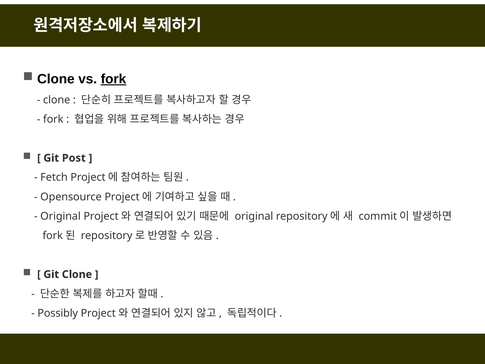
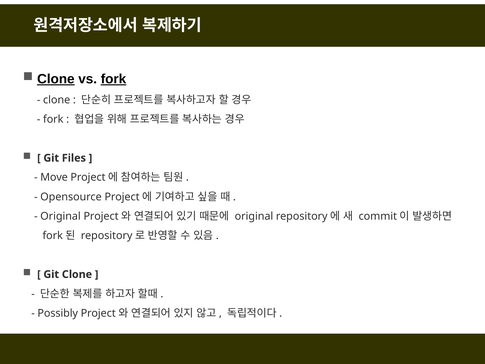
Clone underline: none -> present (56, 79)
Post: Post -> Files (74, 158)
Fetch: Fetch -> Move (54, 177)
